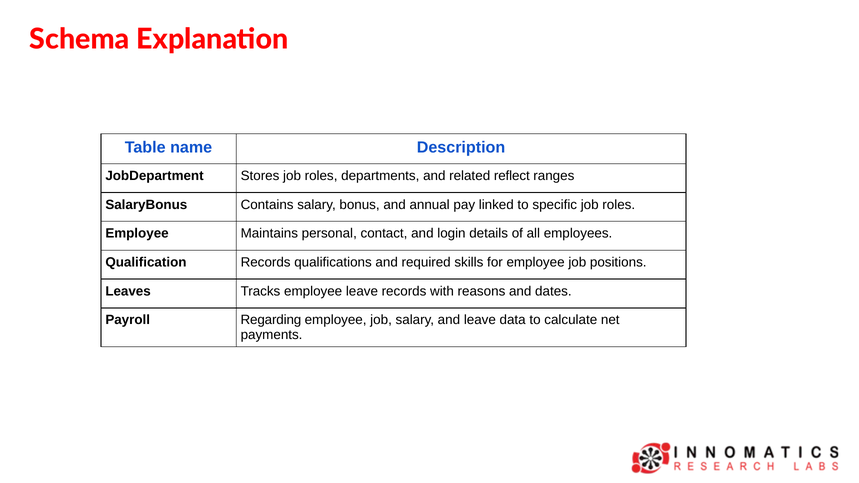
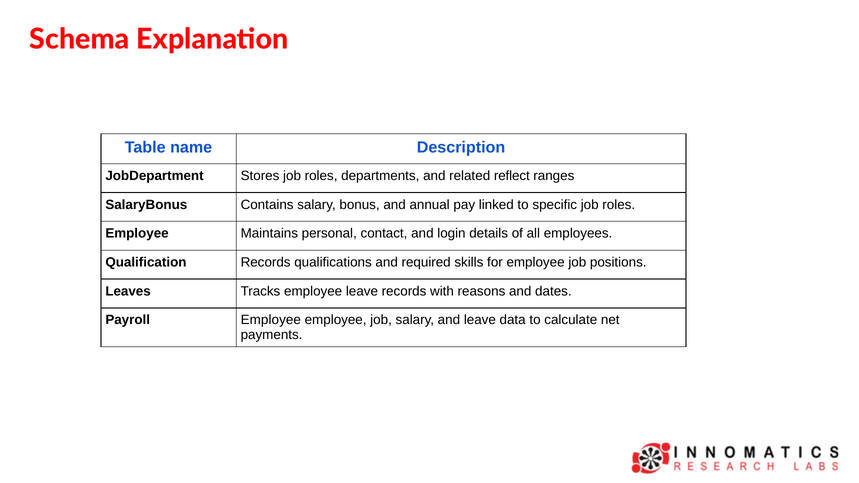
Payroll Regarding: Regarding -> Employee (271, 320)
